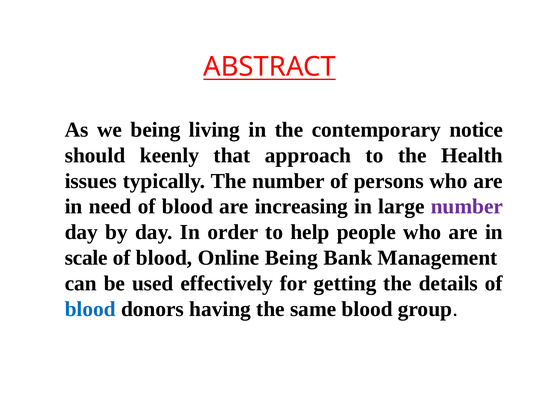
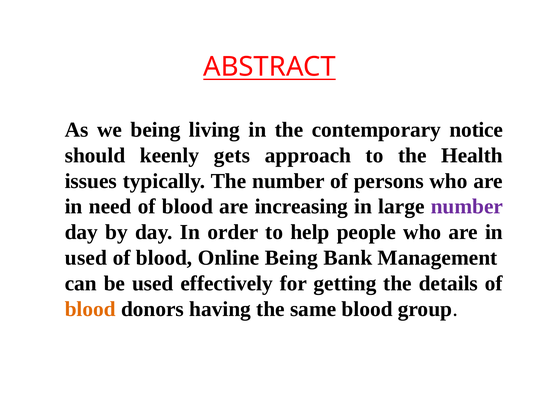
that: that -> gets (232, 155)
scale: scale -> used (86, 258)
blood colour: blue -> orange (90, 310)
